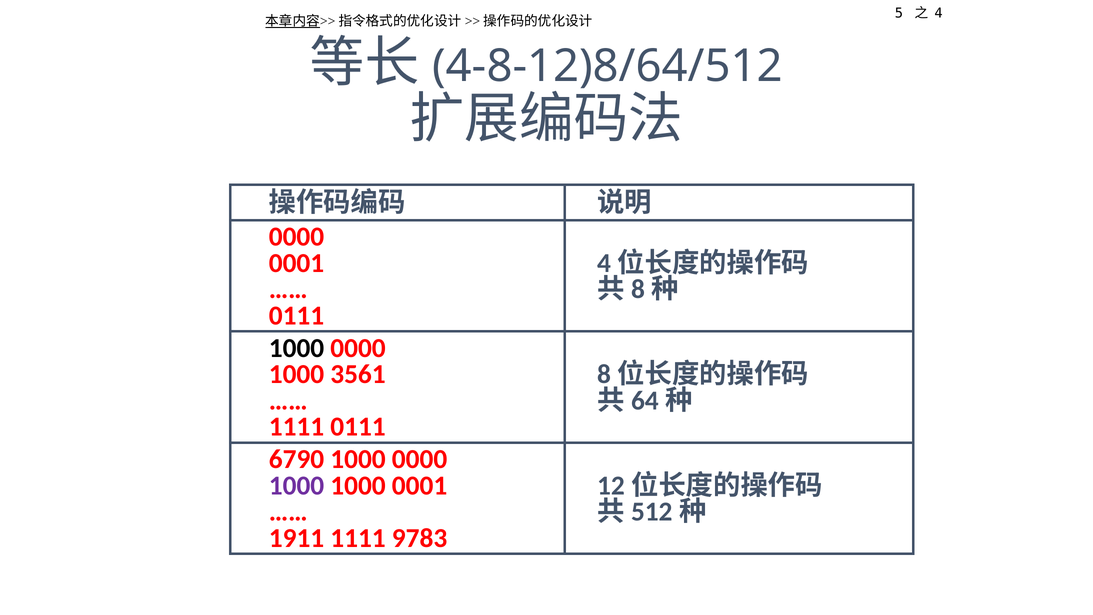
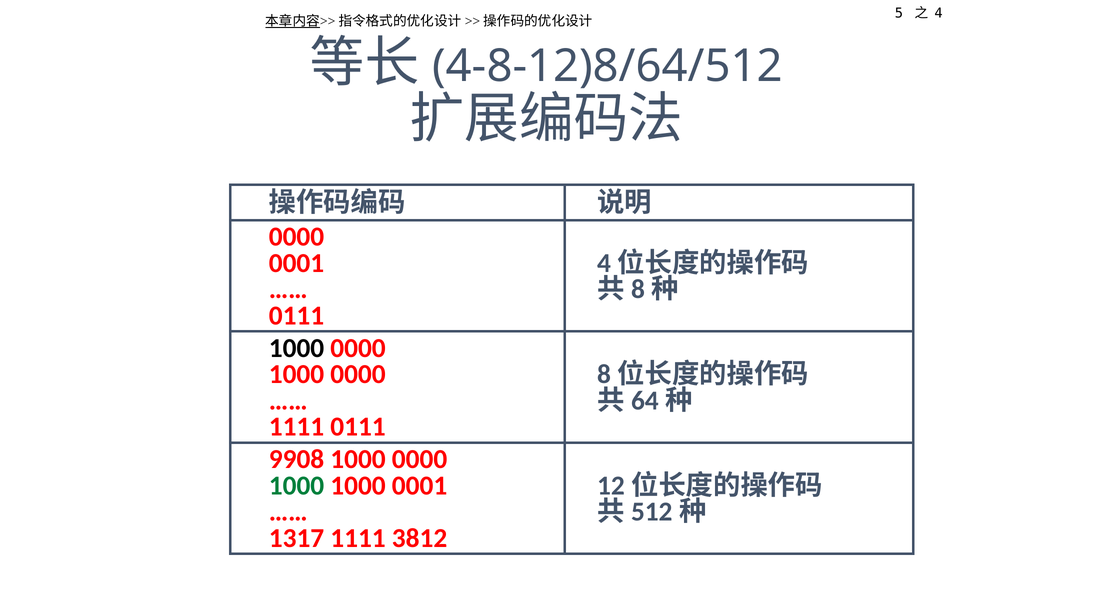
3561: 3561 -> 0000 (358, 374)
6790: 6790 -> 9908 (297, 459)
1000 colour: purple -> green (297, 485)
1911: 1911 -> 1317 (297, 538)
9783: 9783 -> 3812 (420, 538)
